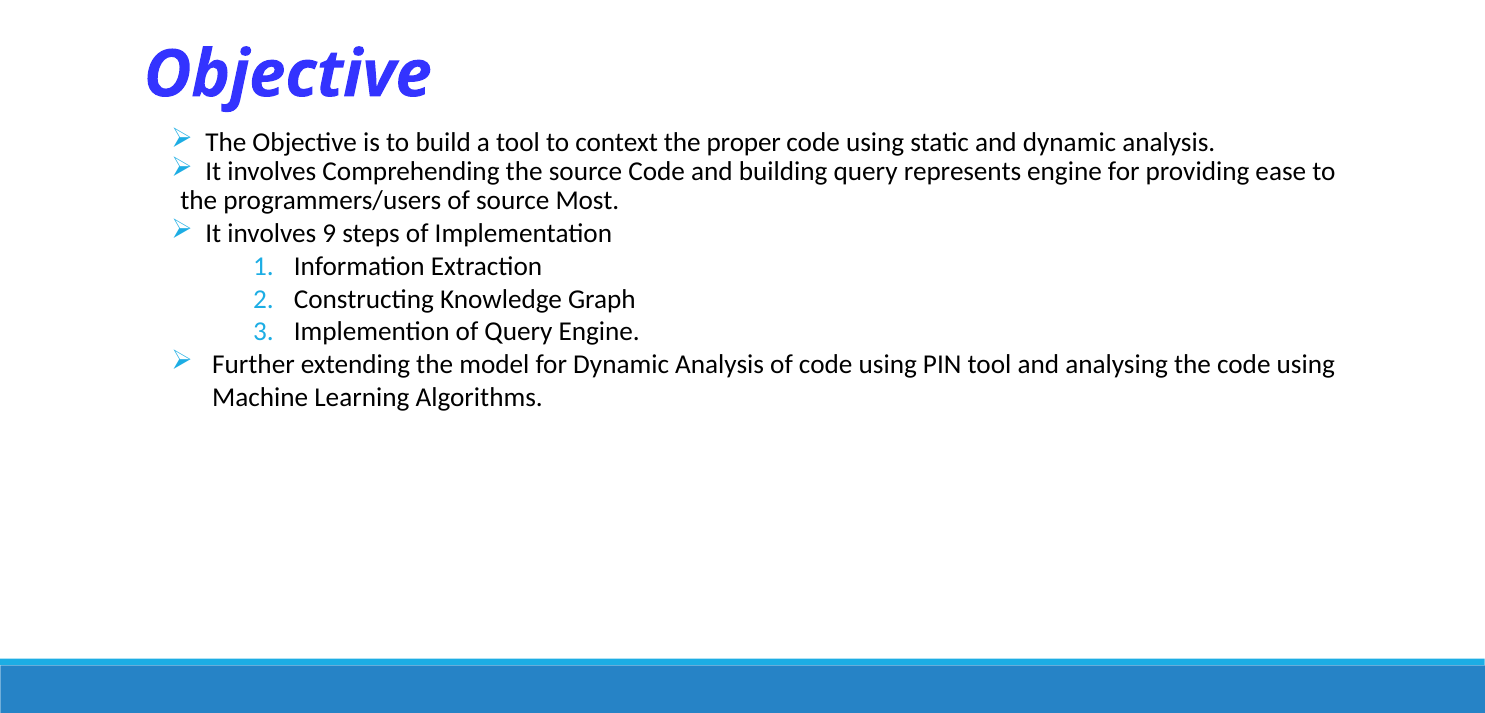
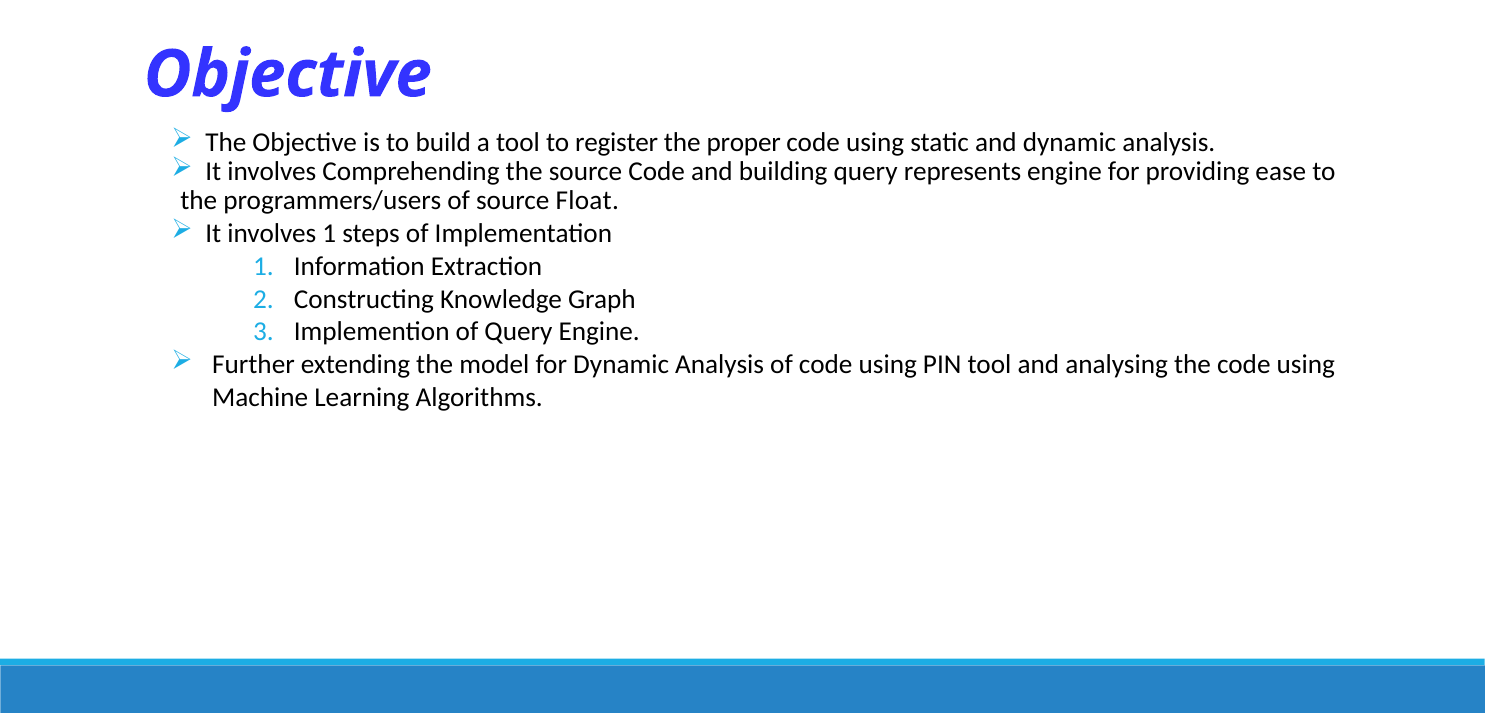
context: context -> register (617, 142)
Most: Most -> Float (587, 201)
involves 9: 9 -> 1 (329, 234)
